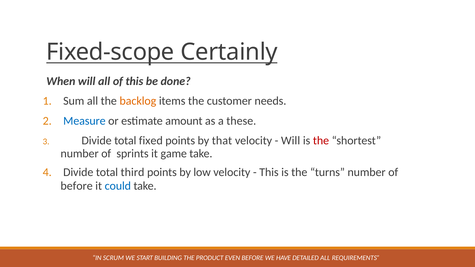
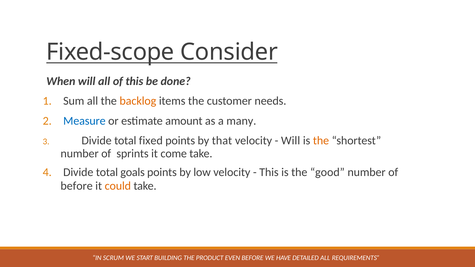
Certainly: Certainly -> Consider (229, 52)
these: these -> many (241, 121)
the colour: red -> orange (321, 141)
game: game -> come (174, 154)
third: third -> goals (133, 173)
turns: turns -> good (327, 173)
could colour: blue -> orange (118, 186)
